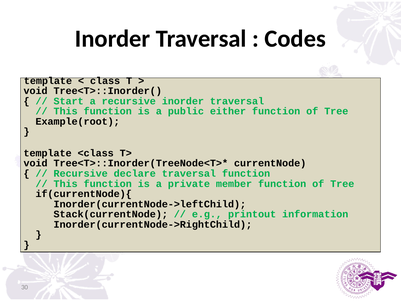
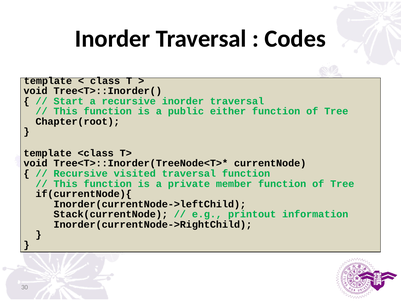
Example(root: Example(root -> Chapter(root (78, 121)
declare: declare -> visited (135, 173)
